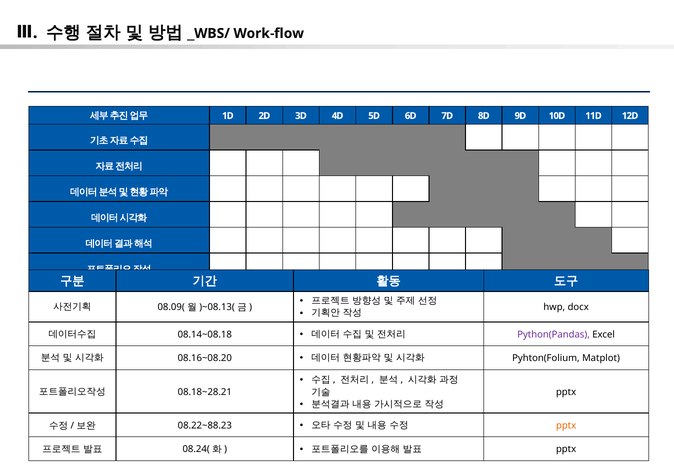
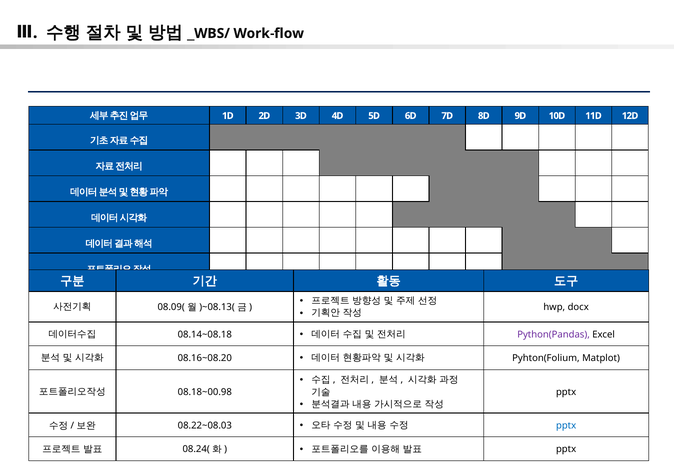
08.18~28.21: 08.18~28.21 -> 08.18~00.98 (205, 392)
08.22~88.23: 08.22~88.23 -> 08.22~08.03 (205, 425)
pptx colour: orange -> blue (566, 425)
